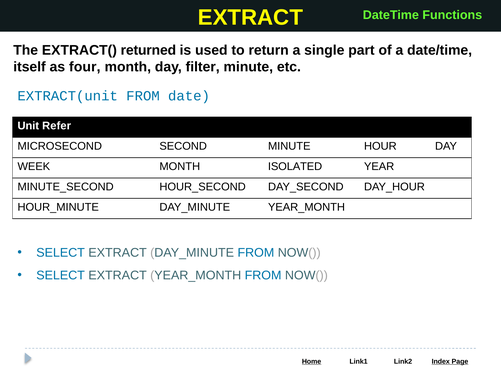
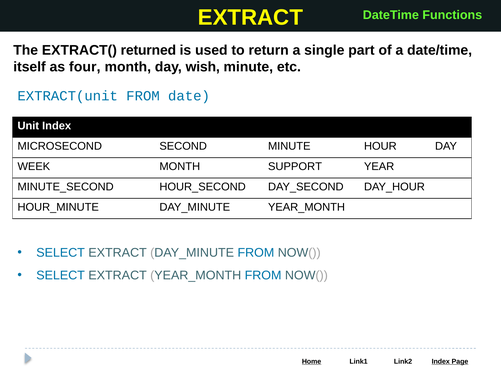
filter: filter -> wish (203, 67)
Unit Refer: Refer -> Index (57, 126)
ISOLATED: ISOLATED -> SUPPORT (295, 166)
